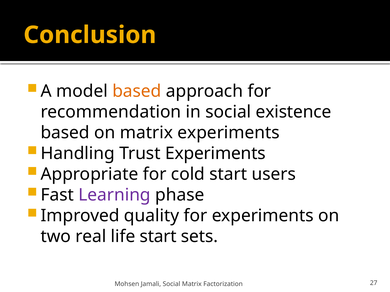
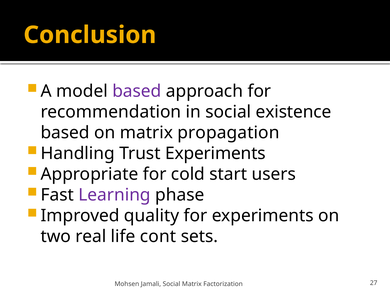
based colour: orange -> purple (137, 91)
matrix experiments: experiments -> propagation (228, 133)
life start: start -> cont (158, 237)
